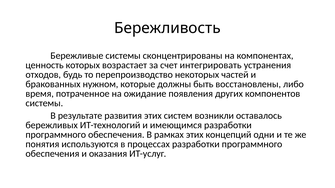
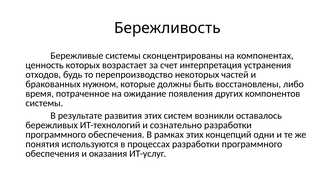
интегрировать: интегрировать -> интерпретация (211, 65)
имеющимся: имеющимся -> сознательно (176, 125)
